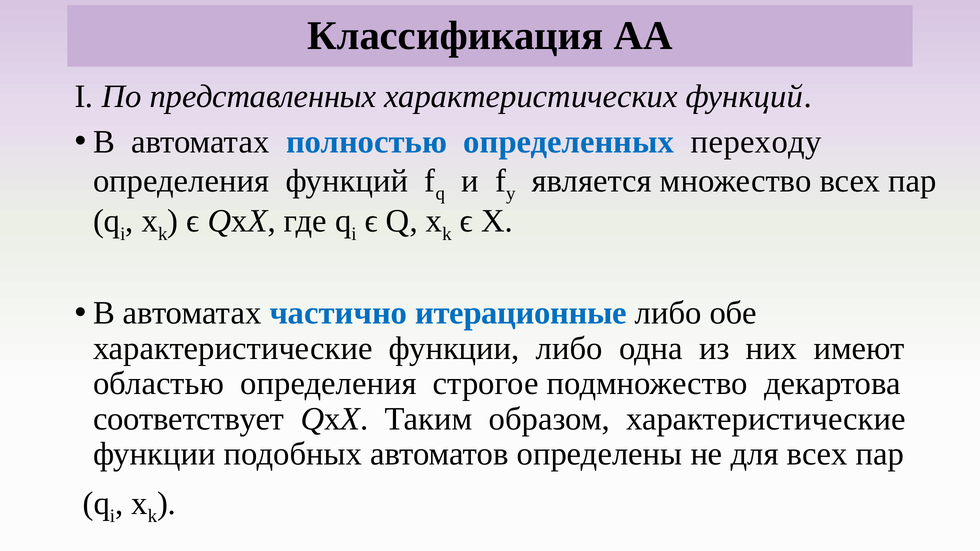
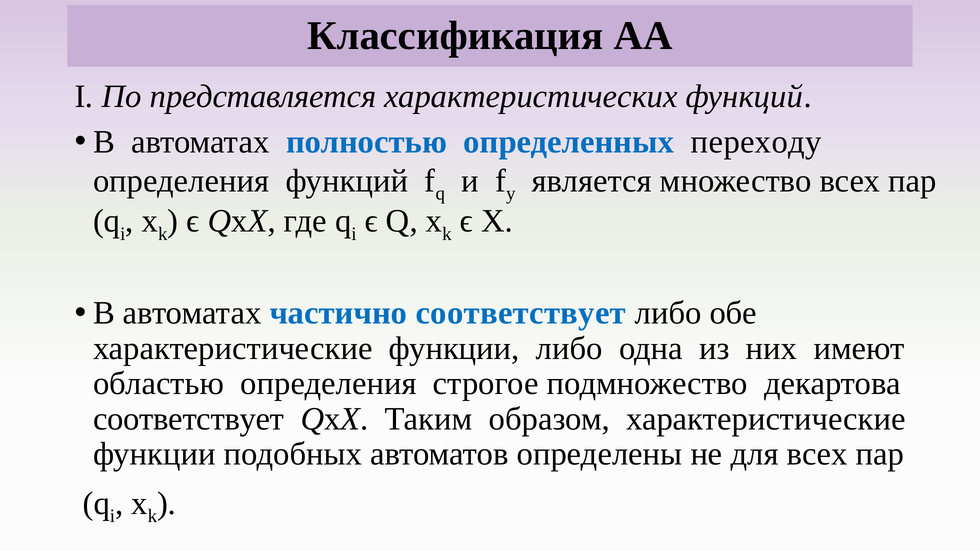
представленных: представленных -> представляется (263, 96)
частично итерационные: итерационные -> соответствует (521, 313)
